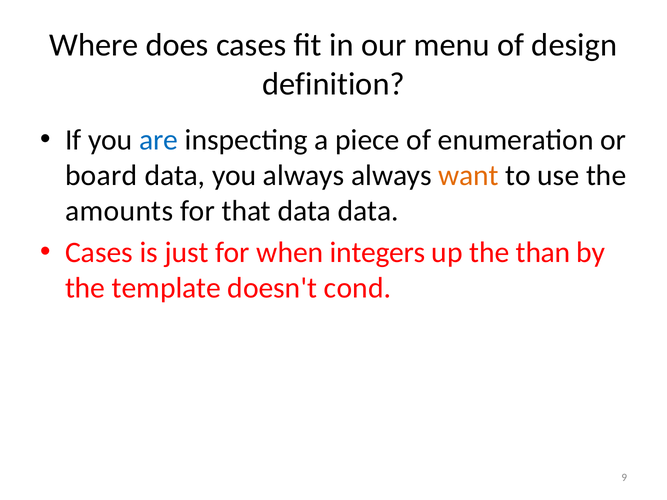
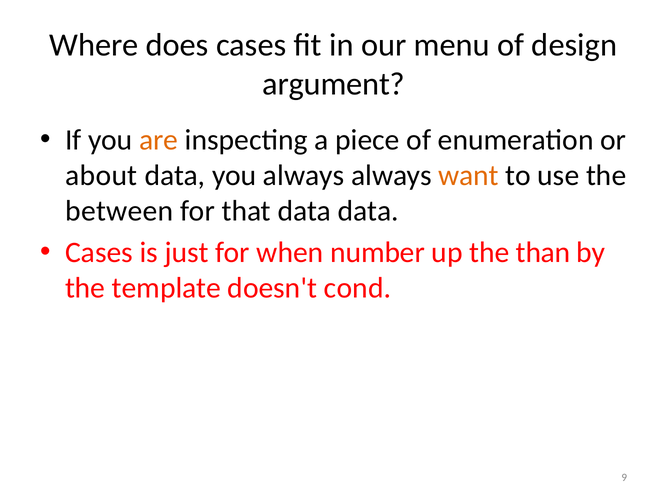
definition: definition -> argument (334, 84)
are colour: blue -> orange (159, 140)
board: board -> about (101, 176)
amounts: amounts -> between (119, 211)
integers: integers -> number (378, 253)
